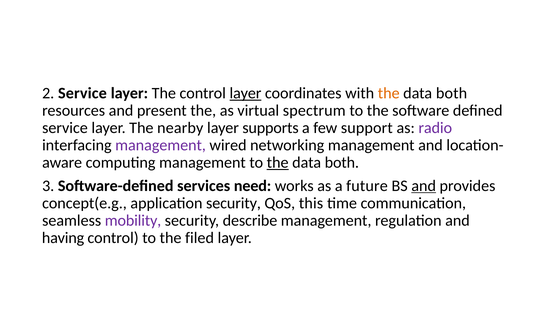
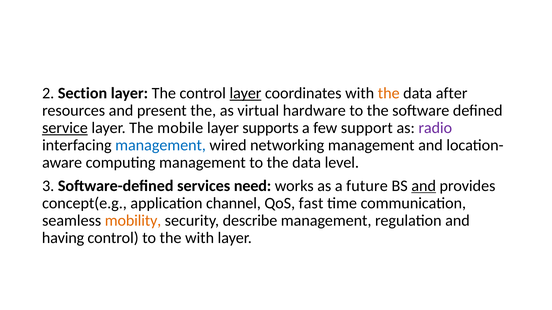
2 Service: Service -> Section (83, 93)
both: both -> after (452, 93)
spectrum: spectrum -> hardware (314, 111)
service underline: none -> present (65, 128)
nearby: nearby -> mobile (180, 128)
management colour: purple -> blue (161, 146)
the underline: present -> none (278, 163)
both: both -> level (342, 163)
application security: security -> channel (233, 203)
this: this -> fast (311, 203)
mobility colour: purple -> orange (133, 221)
the filed: filed -> with (200, 238)
